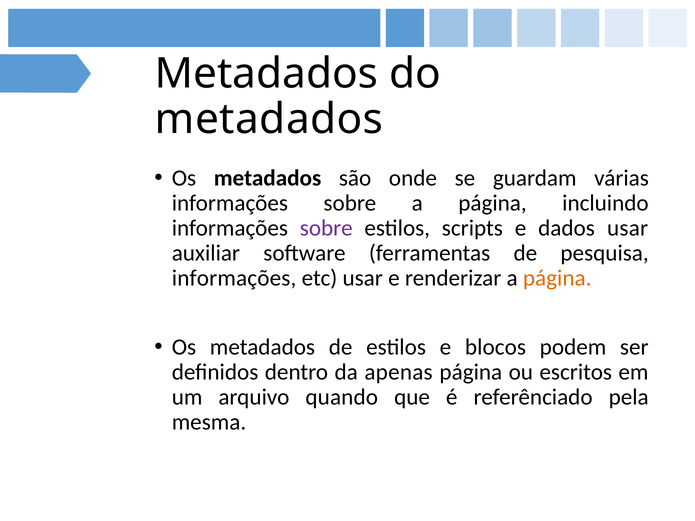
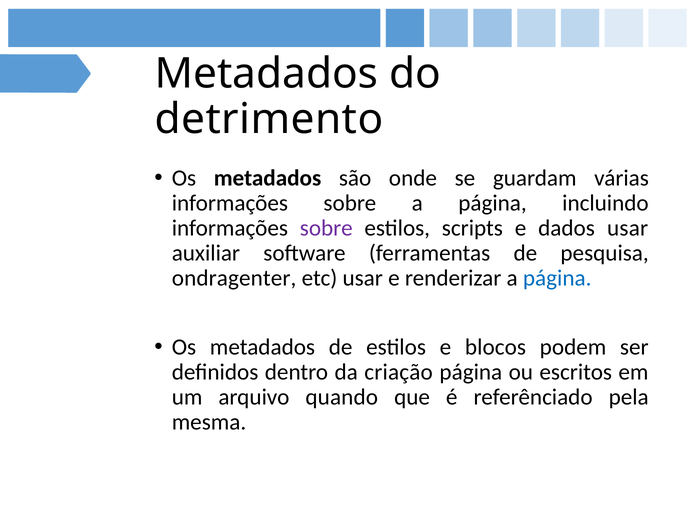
metadados: metadados -> detrimento (269, 119)
informações: informações -> ondragenter (234, 278)
página colour: orange -> blue (557, 278)
apenas: apenas -> criação (399, 372)
